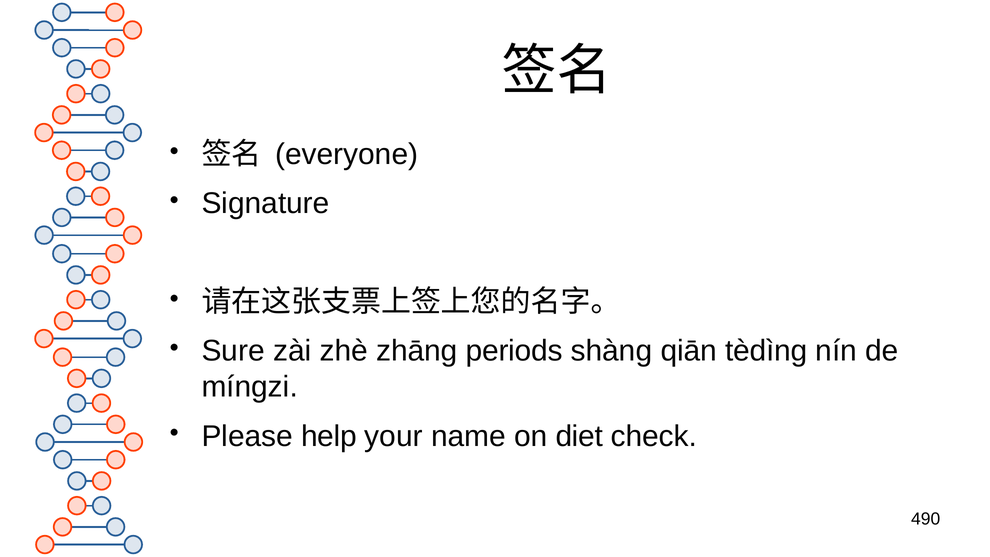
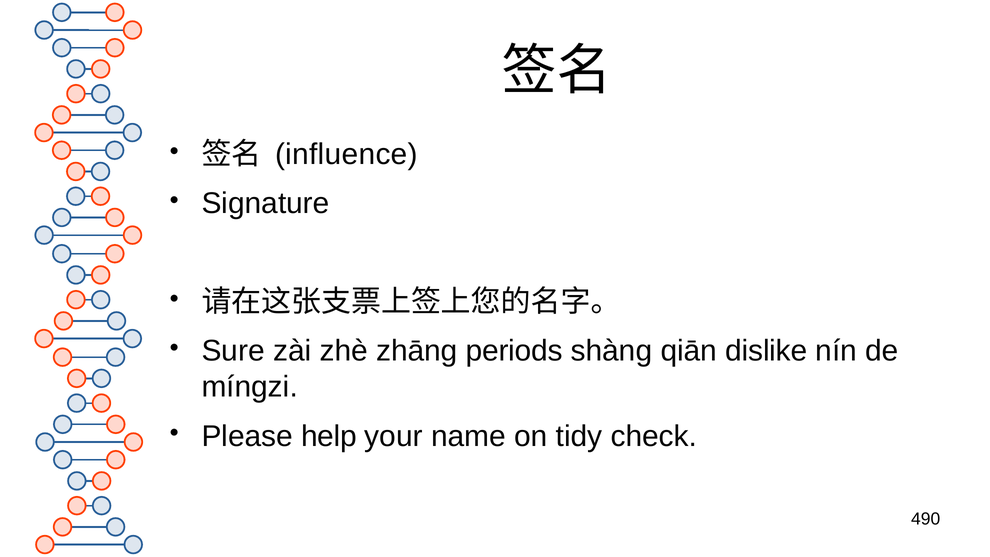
everyone: everyone -> influence (347, 154)
tèdìng: tèdìng -> dislike (766, 351)
diet: diet -> tidy (579, 436)
